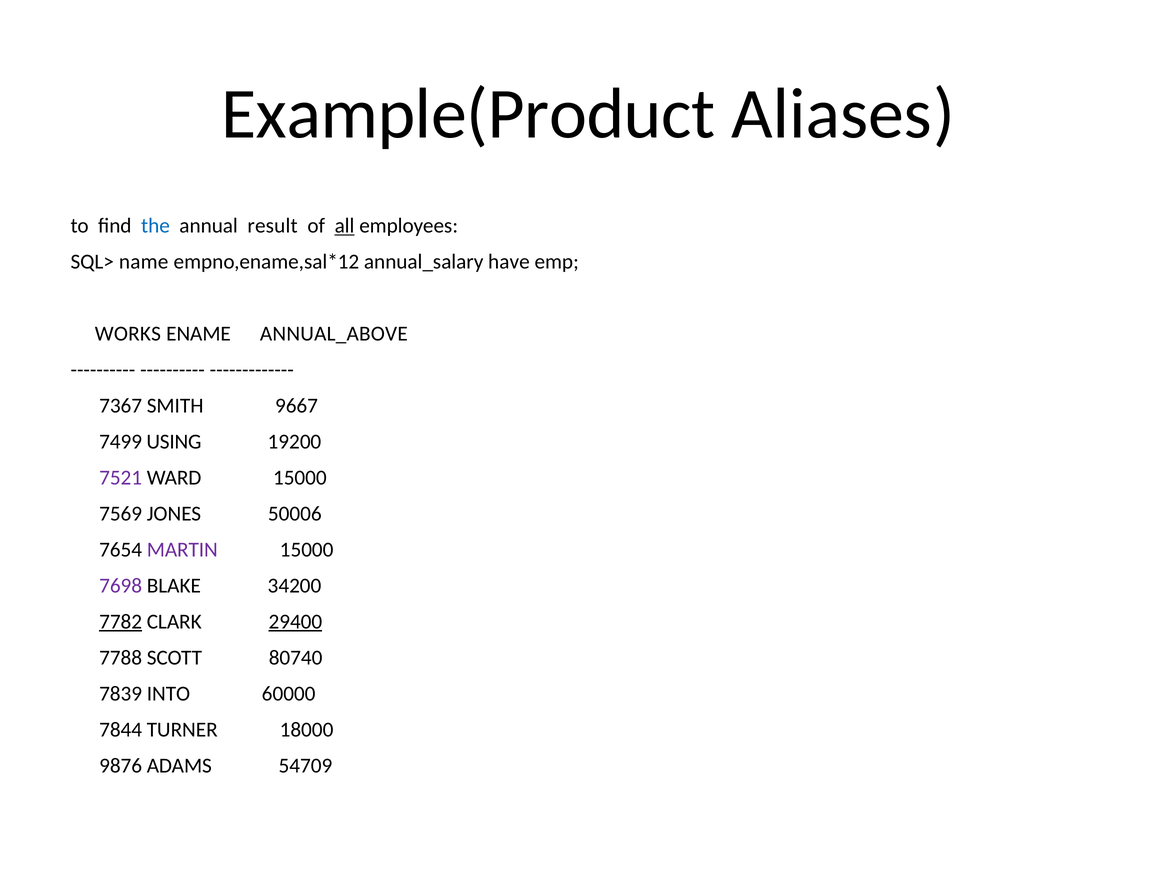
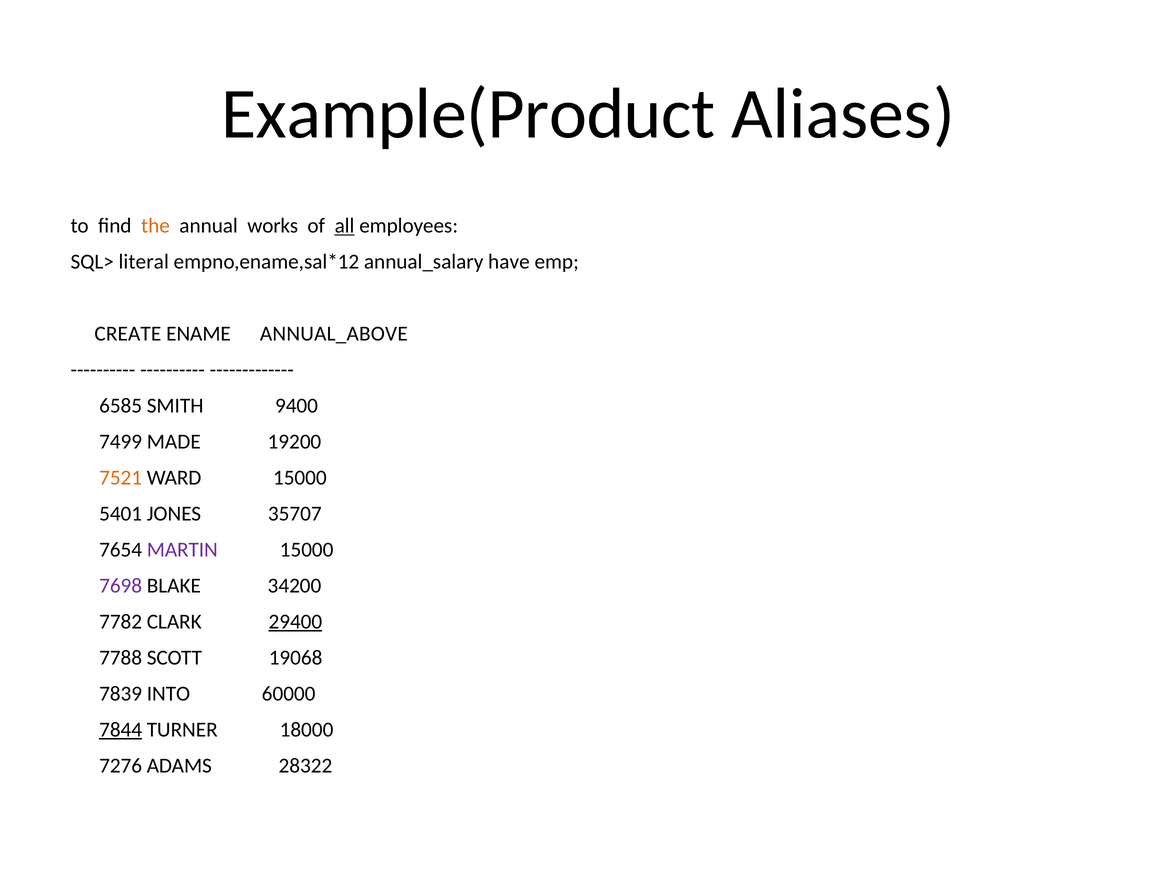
the colour: blue -> orange (155, 226)
result: result -> works (273, 226)
name: name -> literal (144, 262)
WORKS: WORKS -> CREATE (128, 334)
7367: 7367 -> 6585 (121, 406)
9667: 9667 -> 9400 (297, 406)
USING: USING -> MADE (174, 442)
7521 colour: purple -> orange (121, 478)
7569: 7569 -> 5401 (121, 514)
50006: 50006 -> 35707 (295, 514)
7782 underline: present -> none (121, 622)
80740: 80740 -> 19068 (296, 658)
7844 underline: none -> present (121, 730)
9876: 9876 -> 7276 (121, 766)
54709: 54709 -> 28322 (305, 766)
